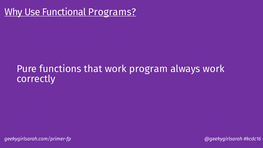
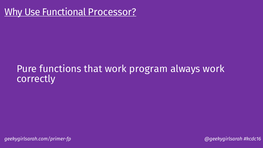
Programs: Programs -> Processor (112, 12)
